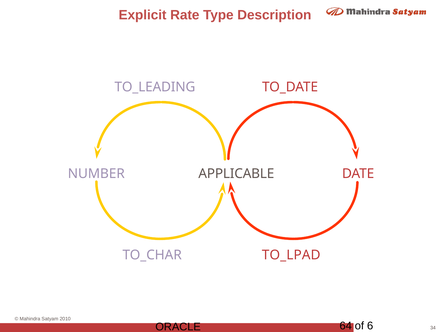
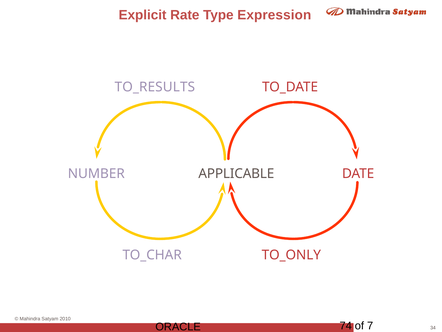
Description: Description -> Expression (274, 15)
TO_LEADING: TO_LEADING -> TO_RESULTS (155, 87)
TO_LPAD: TO_LPAD -> TO_ONLY (291, 255)
64: 64 -> 74 (346, 325)
6: 6 -> 7 (370, 325)
